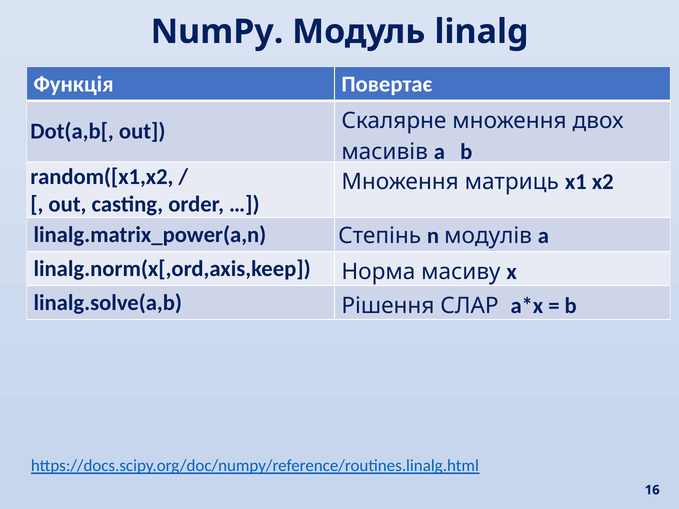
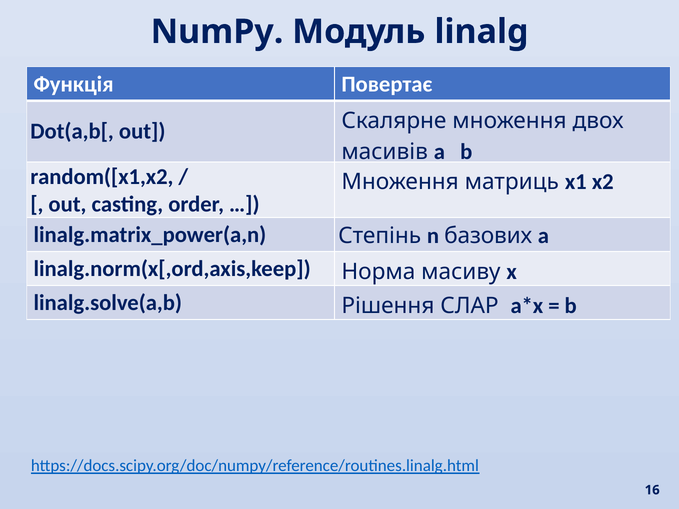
модулів: модулів -> базових (488, 236)
